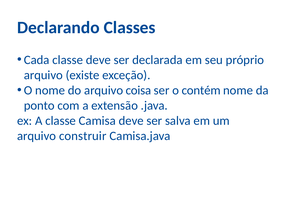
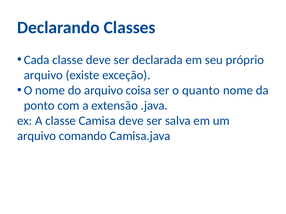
contém: contém -> quanto (201, 90)
construir: construir -> comando (83, 136)
